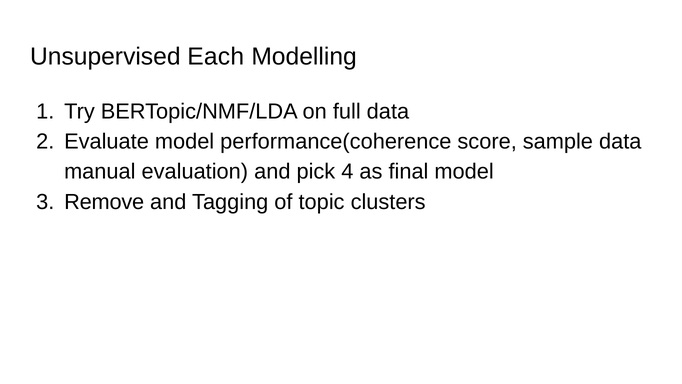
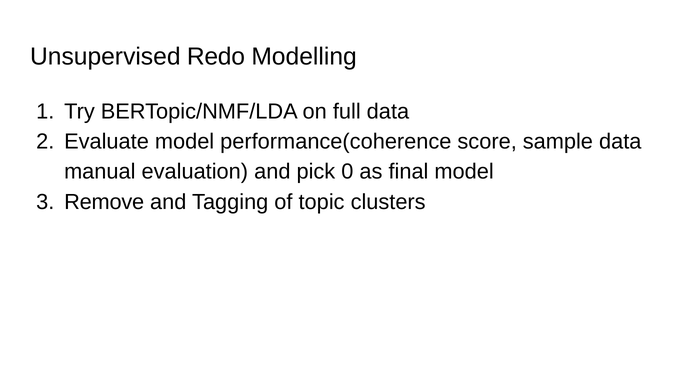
Each: Each -> Redo (216, 57)
4: 4 -> 0 (347, 172)
